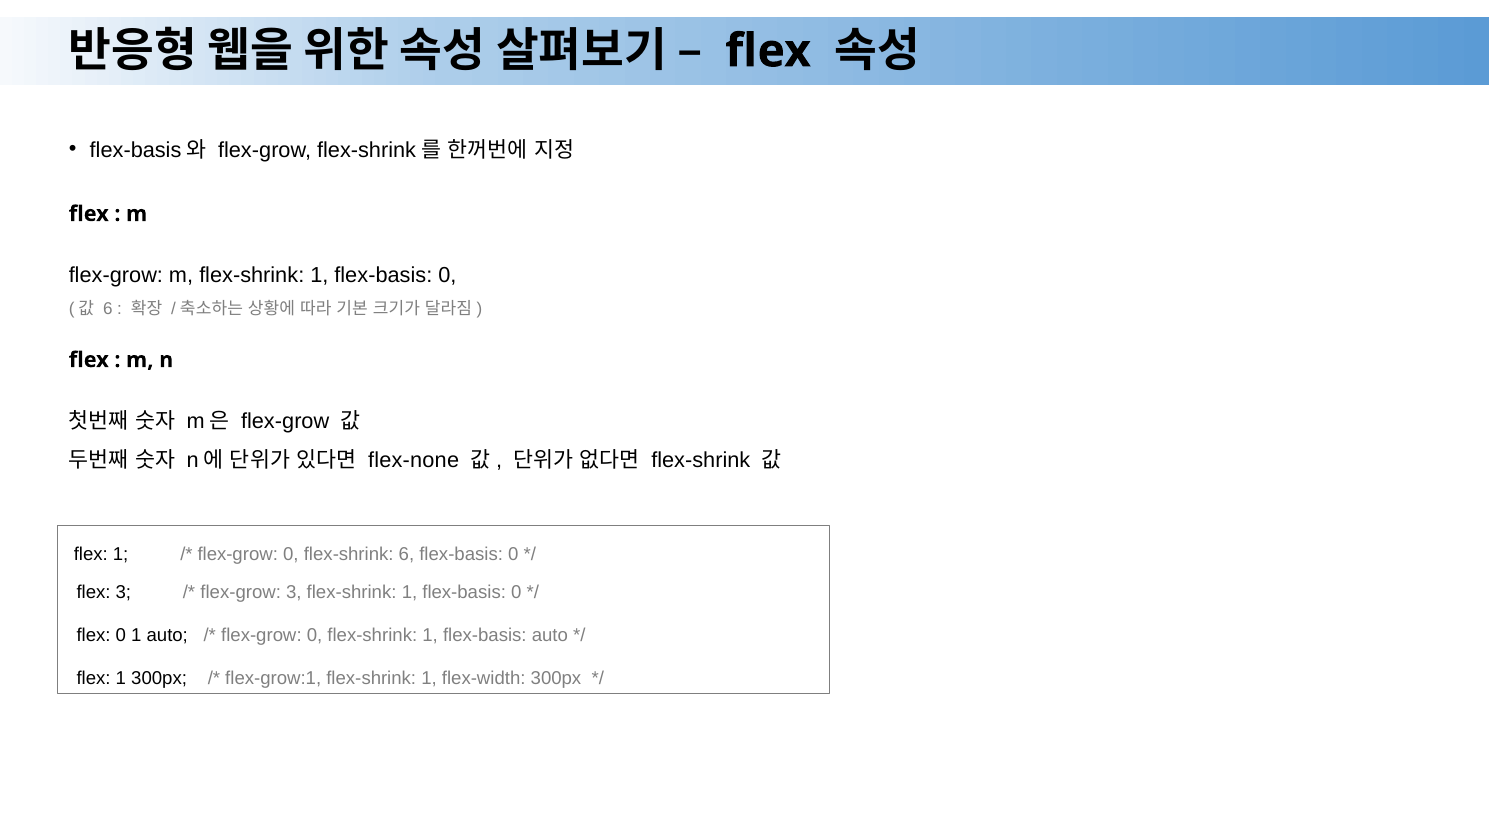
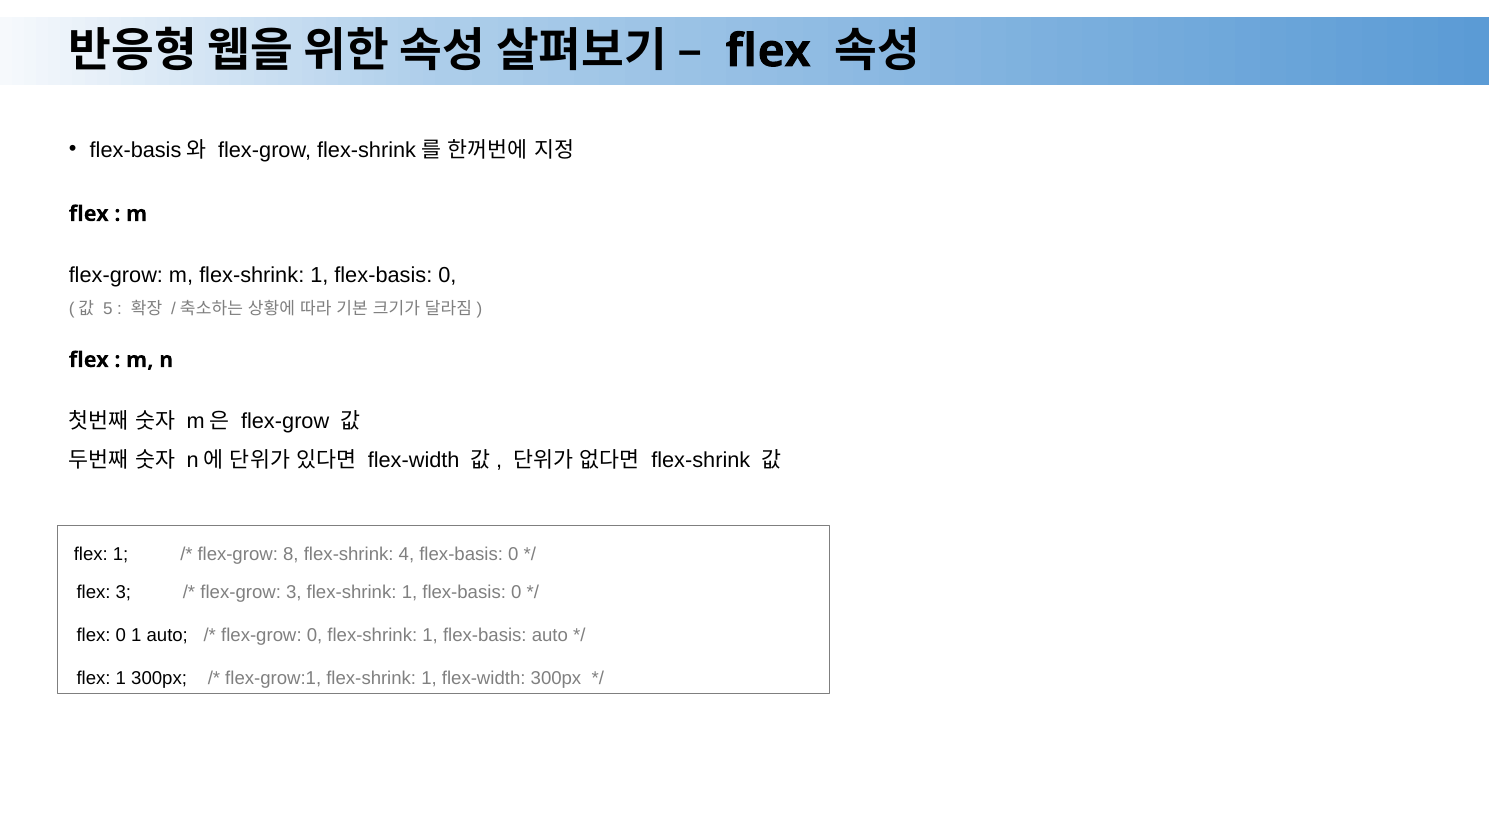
6: 6 -> 5 (108, 309)
flex-none: flex-none -> flex-width (414, 461)
0: 0 -> 8 (291, 555)
flex-shrink 6: 6 -> 4 (406, 555)
